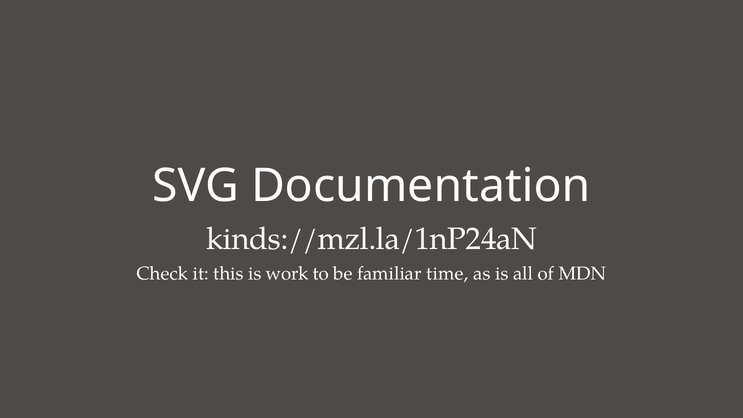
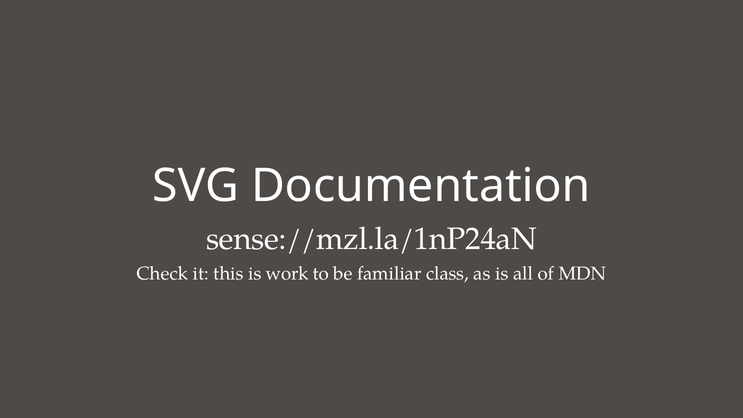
kinds://mzl.la/1nP24aN: kinds://mzl.la/1nP24aN -> sense://mzl.la/1nP24aN (372, 239)
time: time -> class (448, 273)
